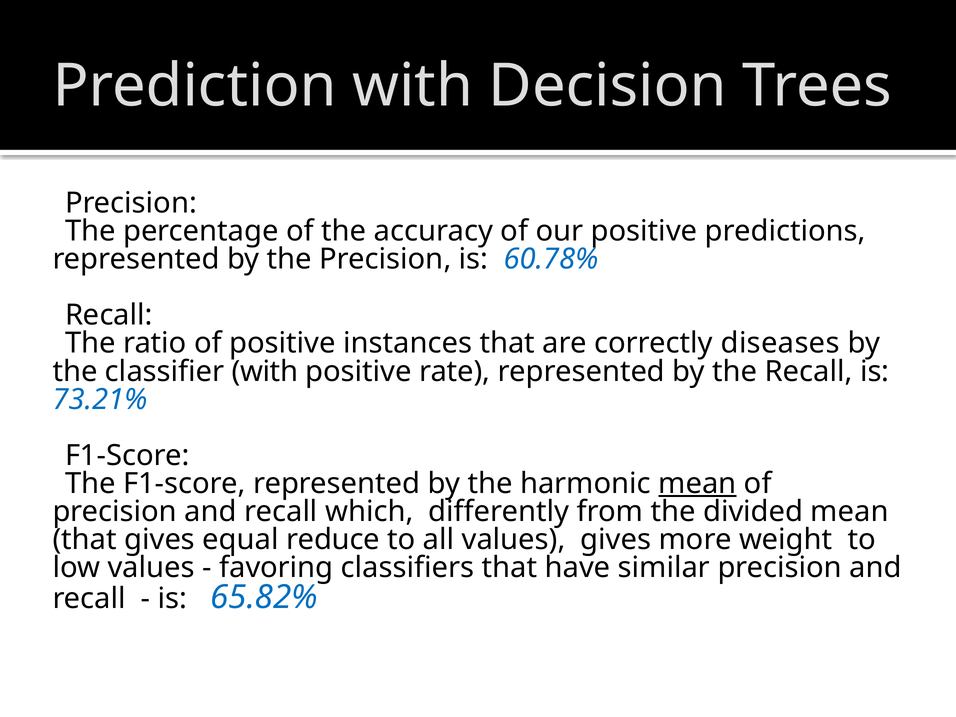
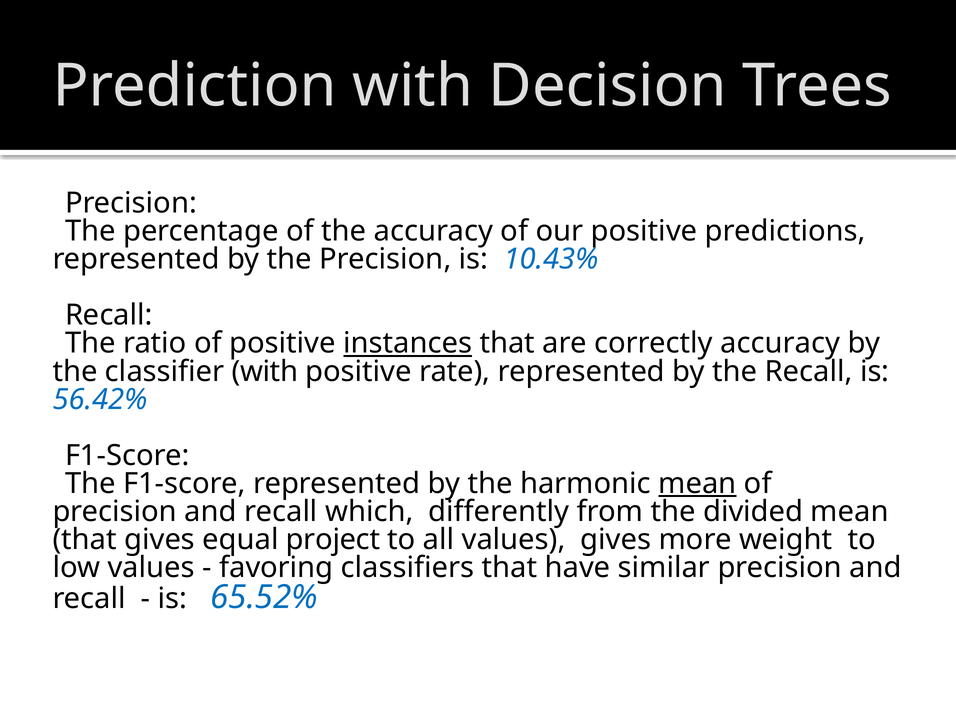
60.78%: 60.78% -> 10.43% (551, 259)
instances underline: none -> present (408, 343)
correctly diseases: diseases -> accuracy (780, 343)
73.21%: 73.21% -> 56.42% (100, 399)
reduce: reduce -> project (333, 540)
65.82%: 65.82% -> 65.52% (264, 597)
